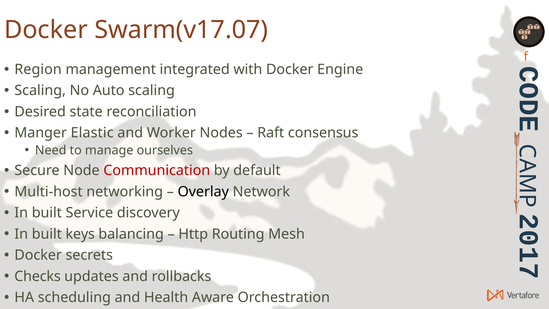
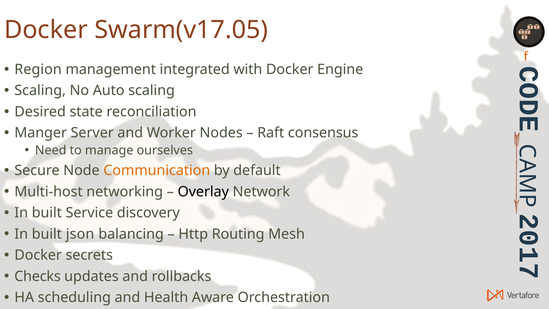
Swarm(v17.07: Swarm(v17.07 -> Swarm(v17.05 (181, 30)
Elastic: Elastic -> Server (92, 133)
Communication colour: red -> orange (157, 170)
keys: keys -> json (80, 234)
